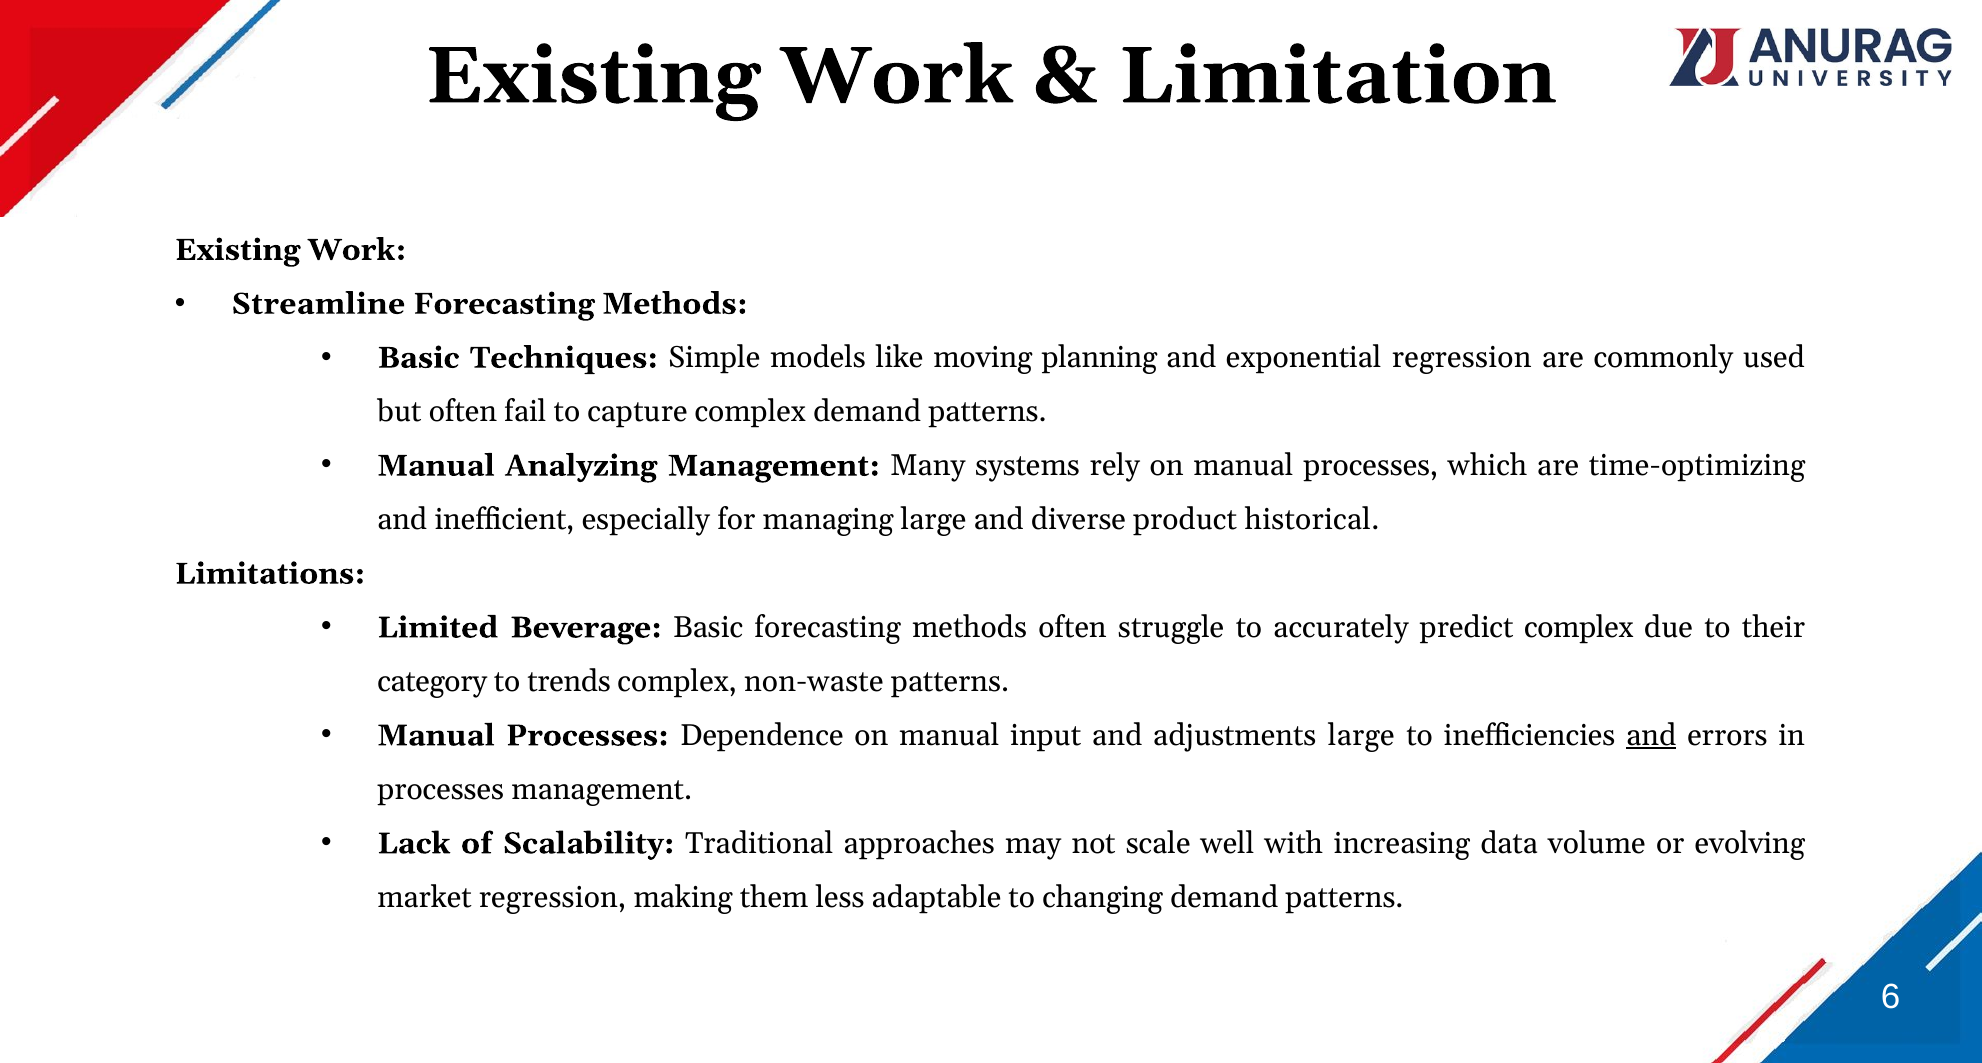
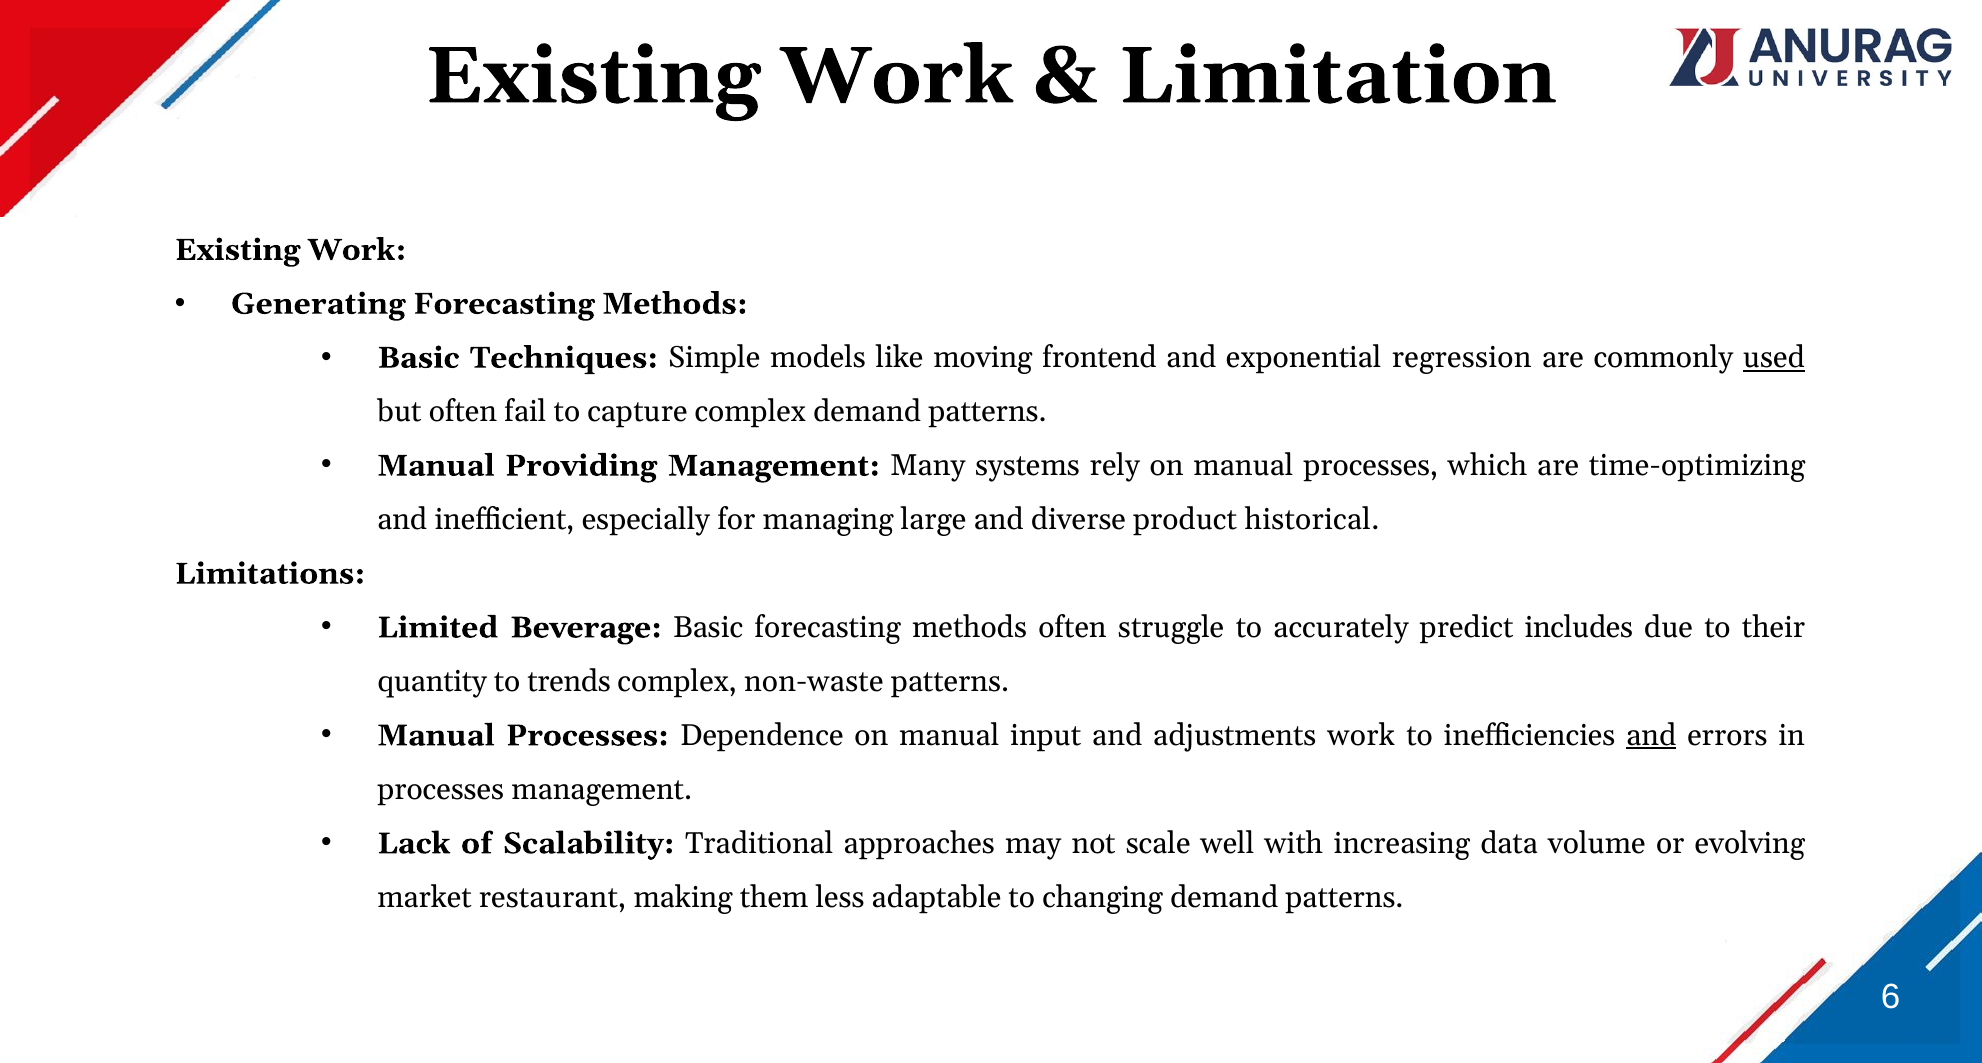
Streamline: Streamline -> Generating (318, 304)
planning: planning -> frontend (1099, 358)
used underline: none -> present (1774, 358)
Analyzing: Analyzing -> Providing (581, 466)
predict complex: complex -> includes (1579, 627)
category: category -> quantity (432, 681)
adjustments large: large -> work (1361, 735)
market regression: regression -> restaurant (552, 897)
